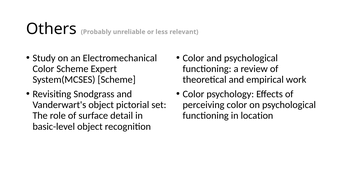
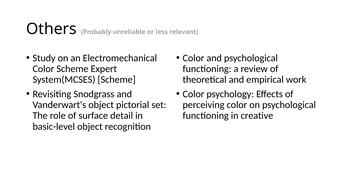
location: location -> creative (257, 116)
